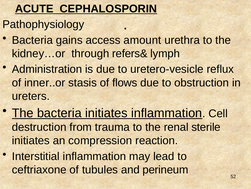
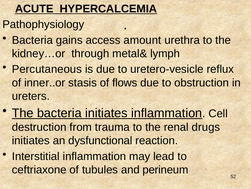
CEPHALOSPORIN: CEPHALOSPORIN -> HYPERCALCEMIA (108, 9)
refers&: refers& -> metal& (130, 53)
Administration: Administration -> Percutaneous (47, 69)
sterile: sterile -> drugs (206, 127)
compression: compression -> dysfunctional (100, 140)
